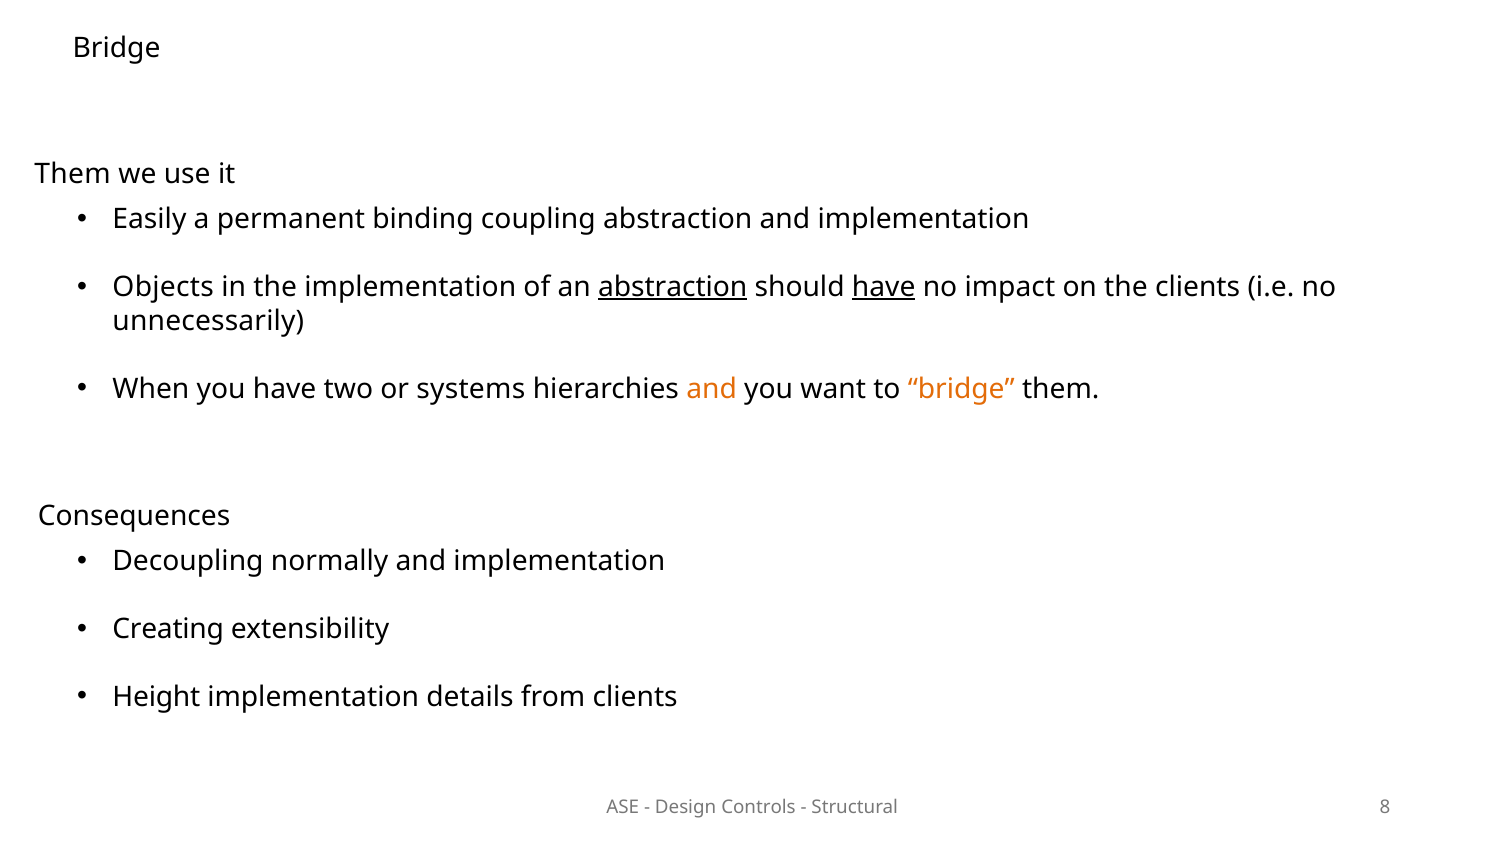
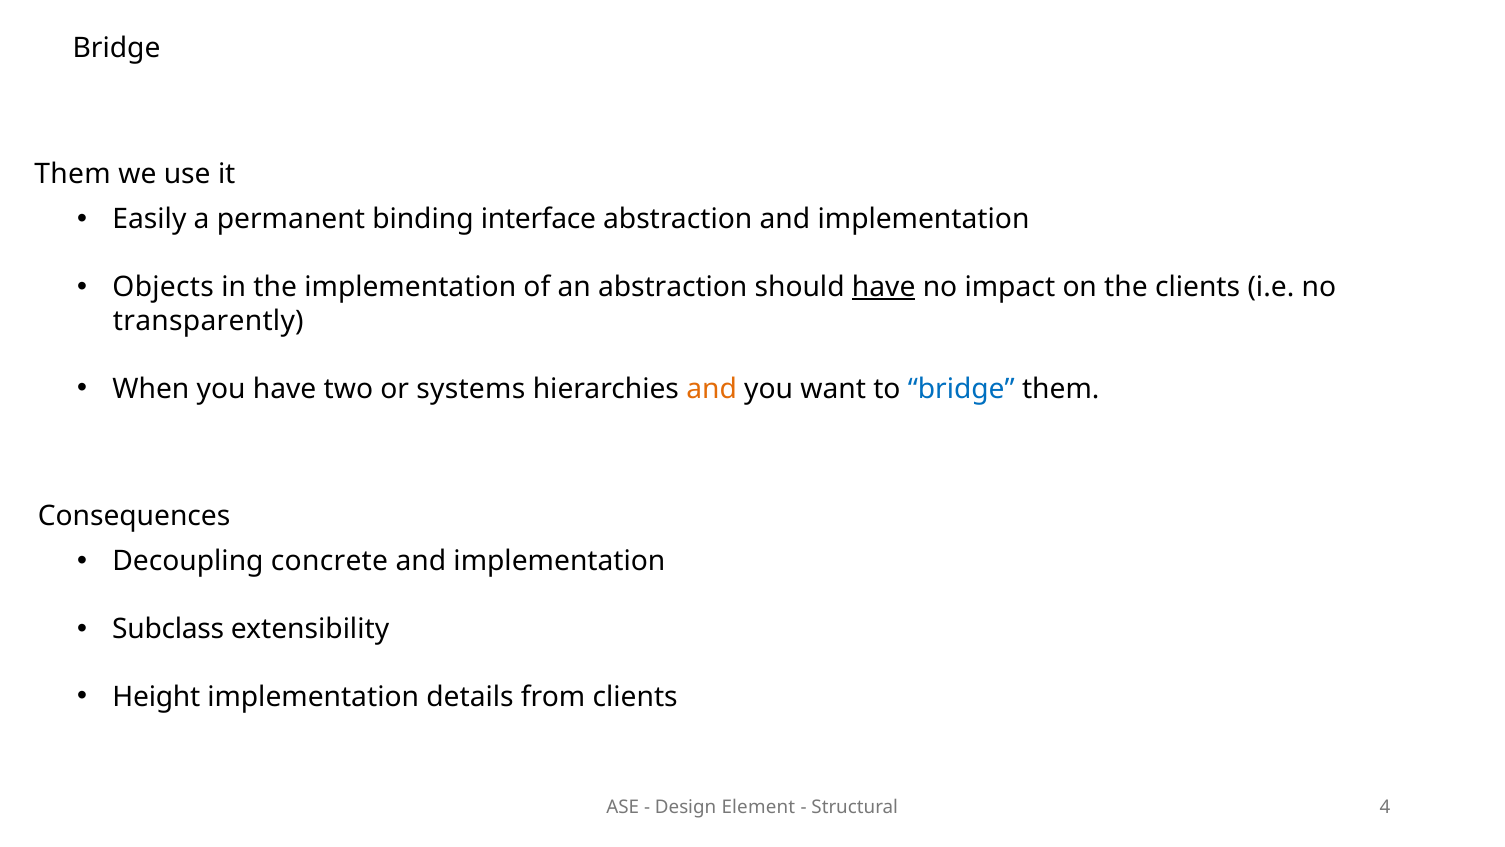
coupling: coupling -> interface (538, 219)
abstraction underline: present -> none (673, 287)
unnecessarily: unnecessarily -> transparently (208, 321)
bridge colour: orange -> blue (961, 389)
normally: normally -> concrete (330, 561)
Creating: Creating -> Subclass (168, 629)
Controls: Controls -> Element (758, 807)
8: 8 -> 4 (1385, 807)
